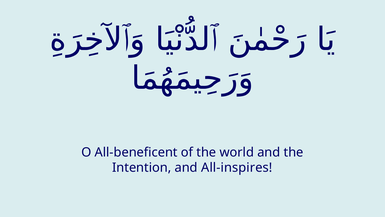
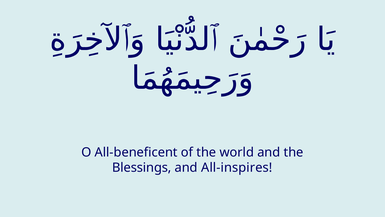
Intention: Intention -> Blessings (142, 167)
